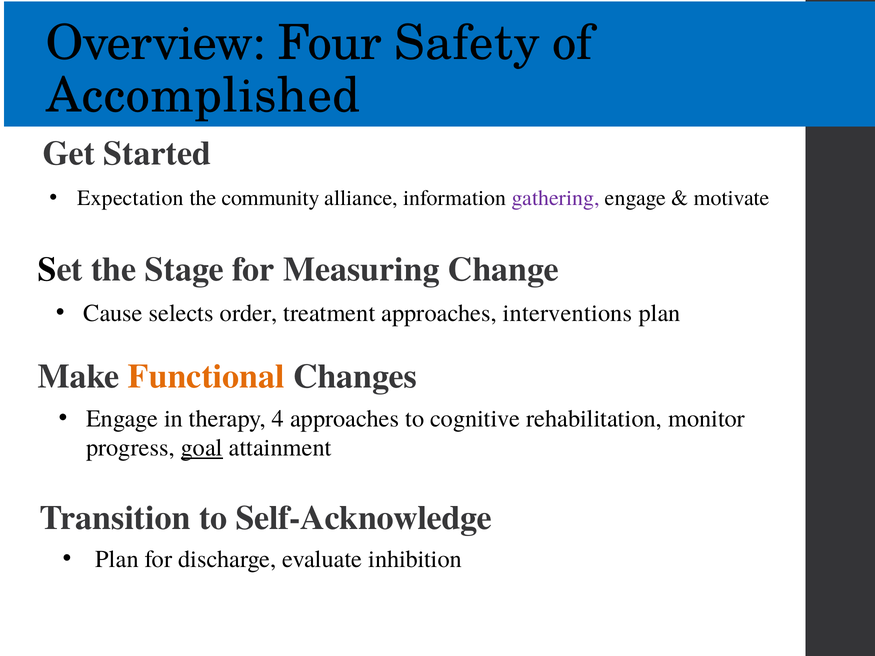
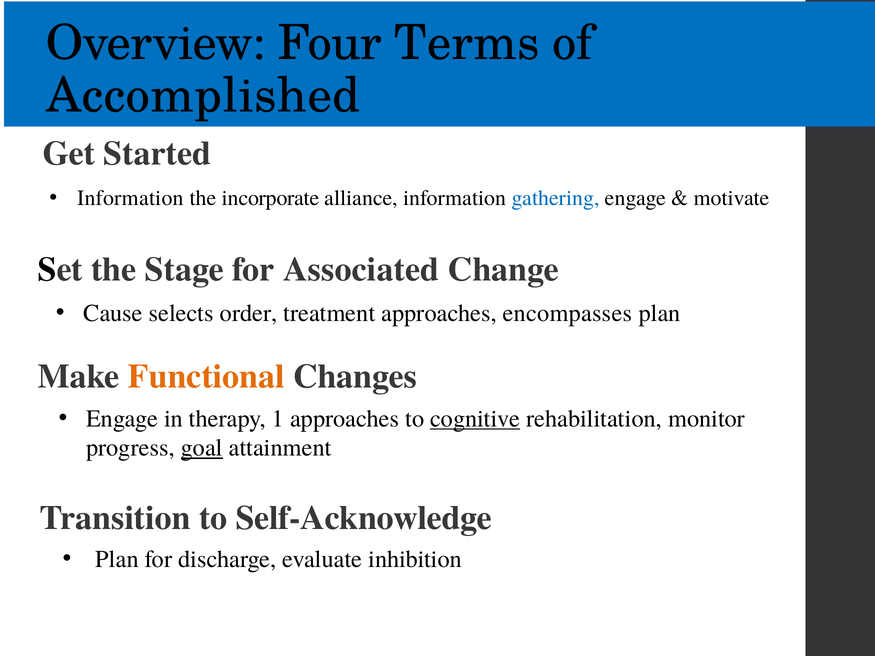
Safety: Safety -> Terms (467, 43)
Expectation: Expectation -> Information (130, 198)
community: community -> incorporate (271, 198)
gathering colour: purple -> blue (556, 198)
Measuring: Measuring -> Associated (361, 270)
interventions: interventions -> encompasses (567, 313)
4: 4 -> 1 (278, 419)
cognitive underline: none -> present (475, 419)
